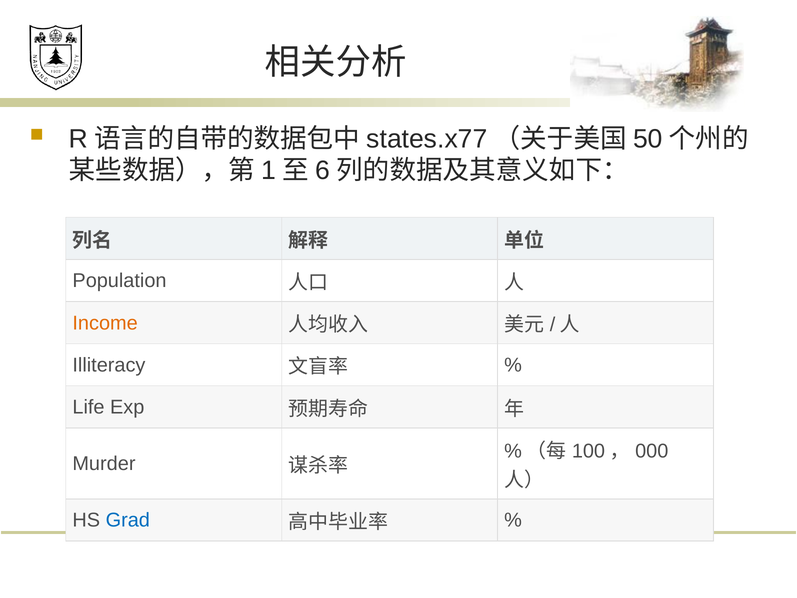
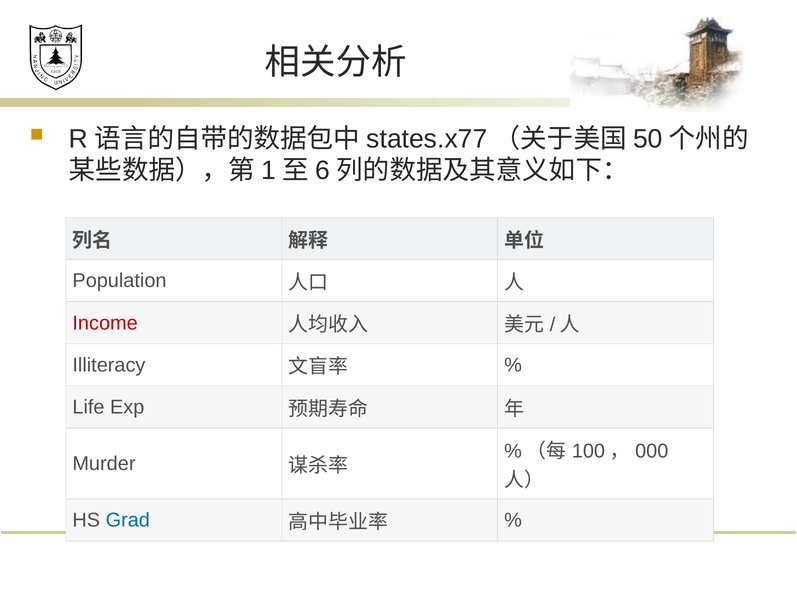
Income colour: orange -> red (105, 323)
